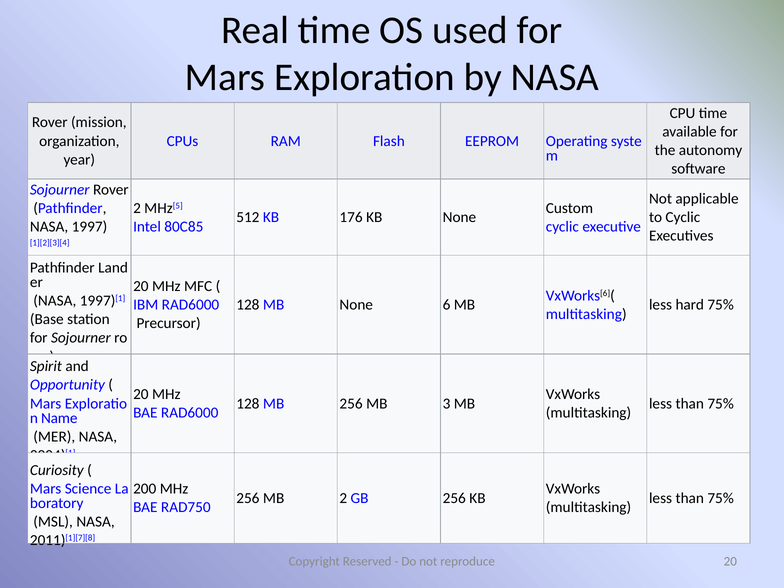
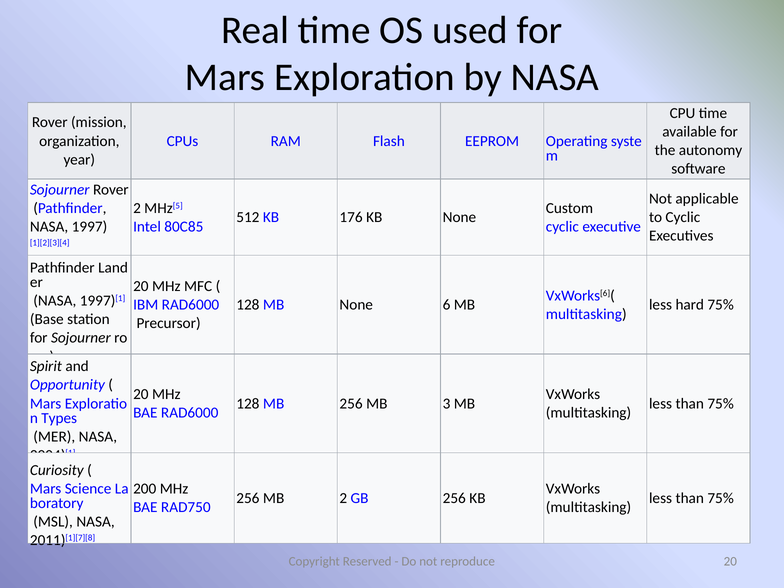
Name: Name -> Types (59, 418)
